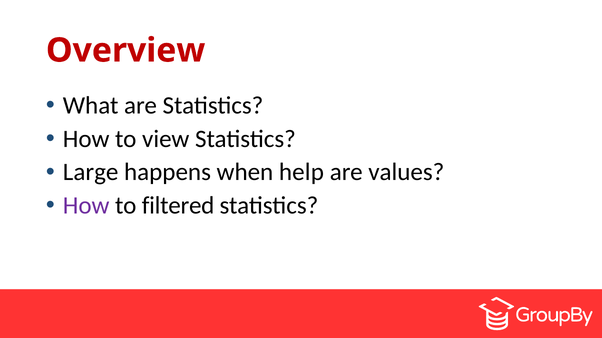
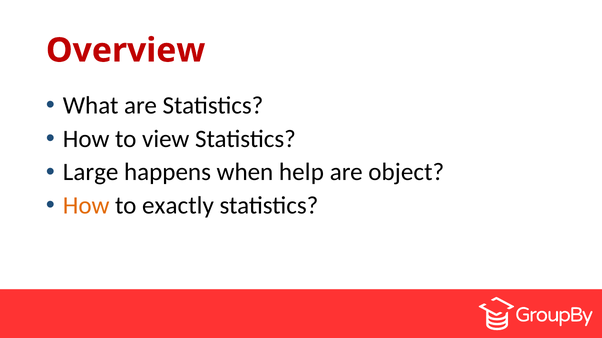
values: values -> object (406, 173)
How colour: purple -> orange (86, 206)
filtered: filtered -> exactly (178, 206)
